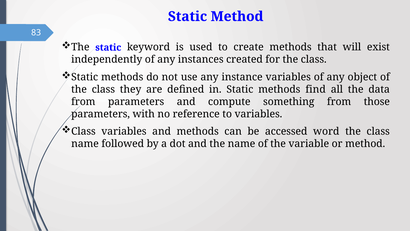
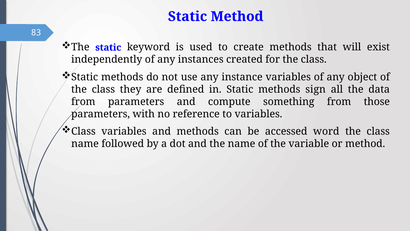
find: find -> sign (316, 89)
